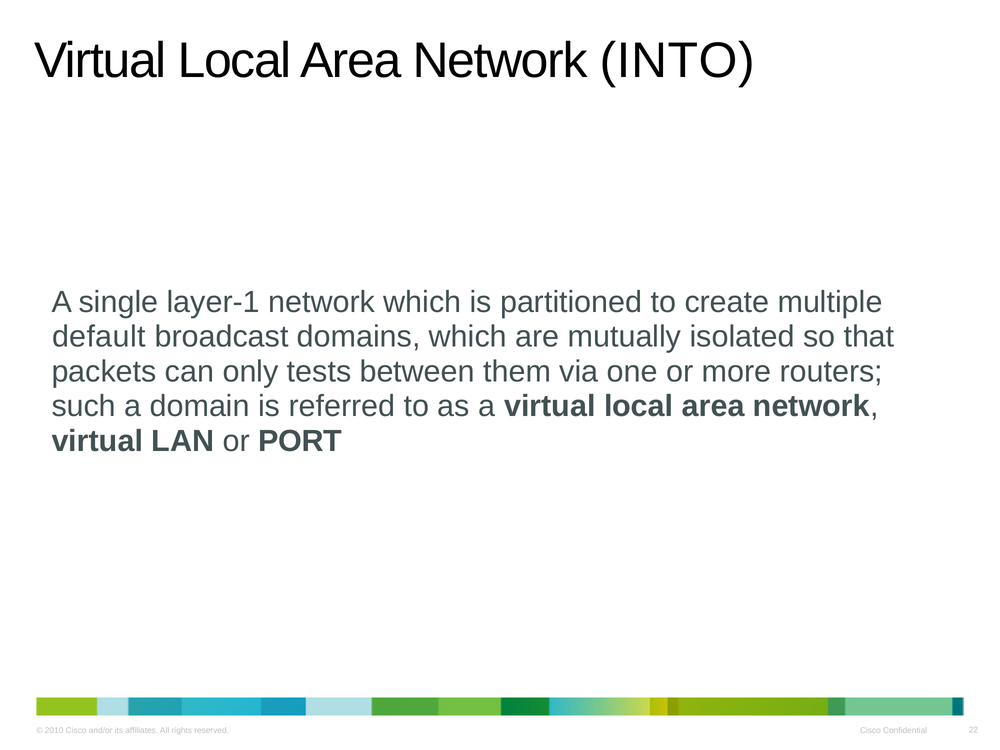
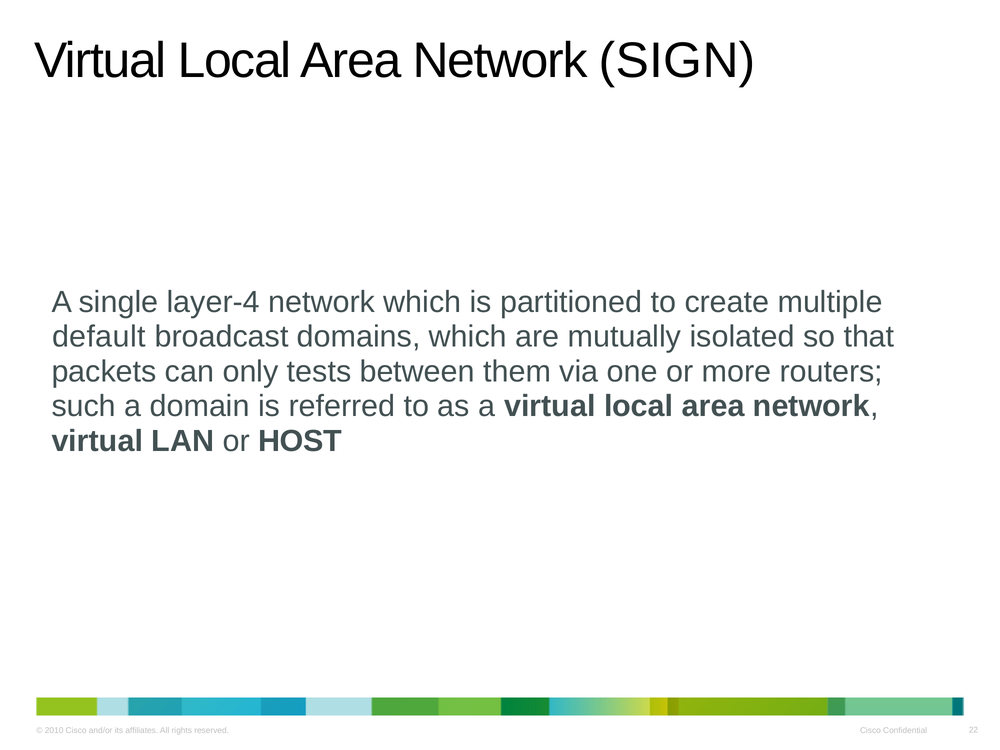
INTO: INTO -> SIGN (677, 61)
layer-1: layer-1 -> layer-4 (213, 302)
PORT: PORT -> HOST (300, 441)
